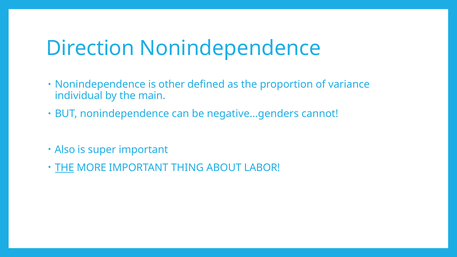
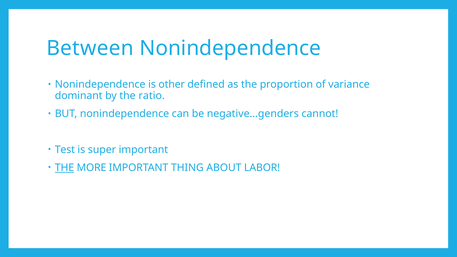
Direction: Direction -> Between (90, 48)
individual: individual -> dominant (79, 96)
main: main -> ratio (152, 96)
Also: Also -> Test (65, 150)
